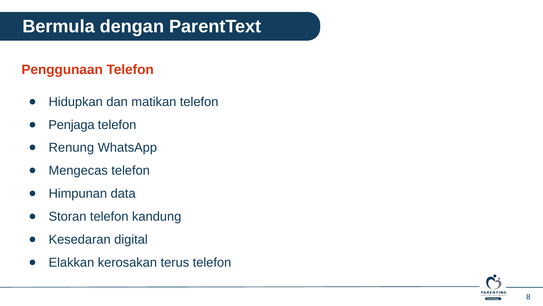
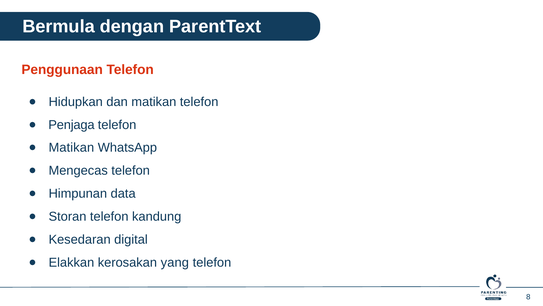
Renung: Renung -> Matikan (71, 147)
terus: terus -> yang (175, 262)
